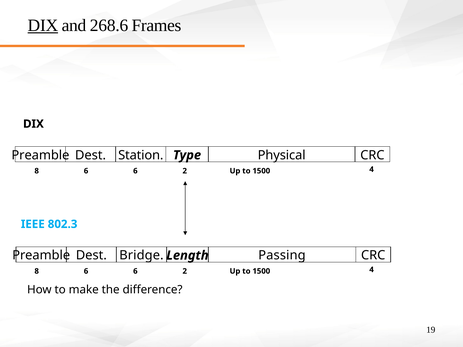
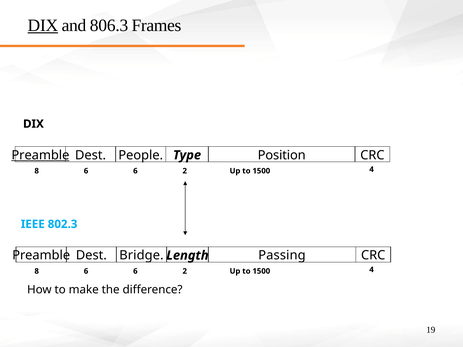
268.6: 268.6 -> 806.3 (109, 25)
Preamble underline: none -> present (40, 155)
Station: Station -> People (141, 155)
Physical: Physical -> Position (282, 155)
